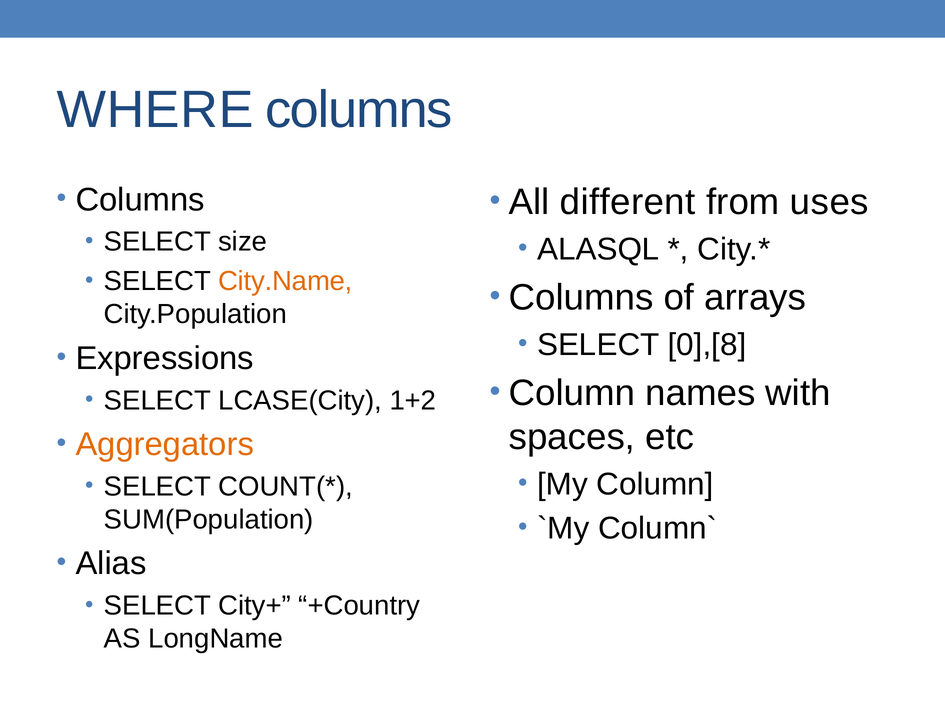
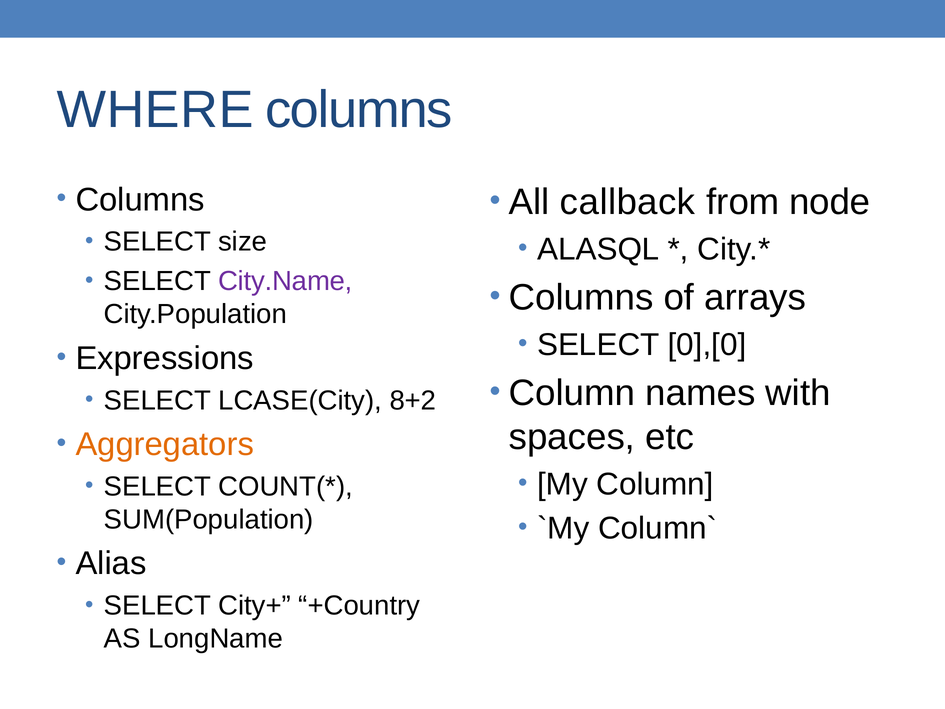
different: different -> callback (628, 202)
uses: uses -> node (830, 202)
City.Name colour: orange -> purple (285, 281)
0],[8: 0],[8 -> 0],[0 (707, 345)
1+2: 1+2 -> 8+2 (413, 400)
